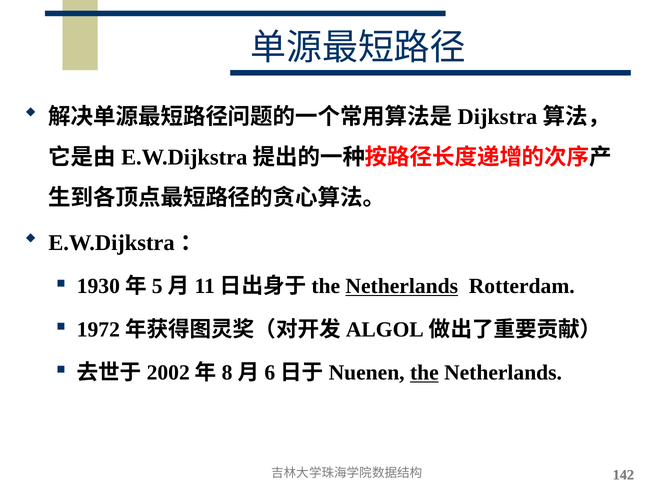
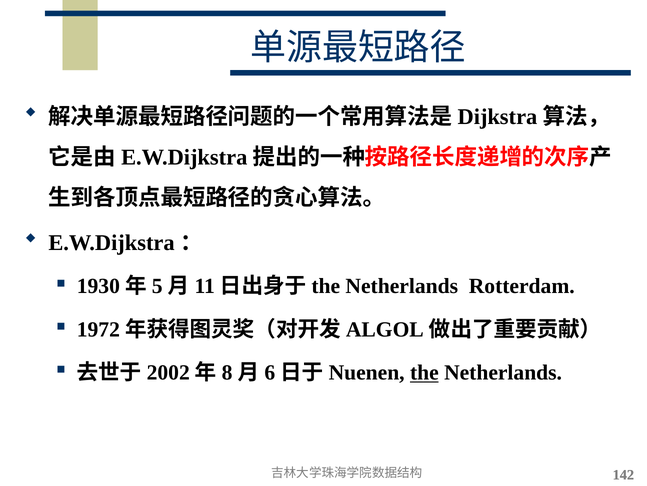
Netherlands underline: present -> none (402, 286)
